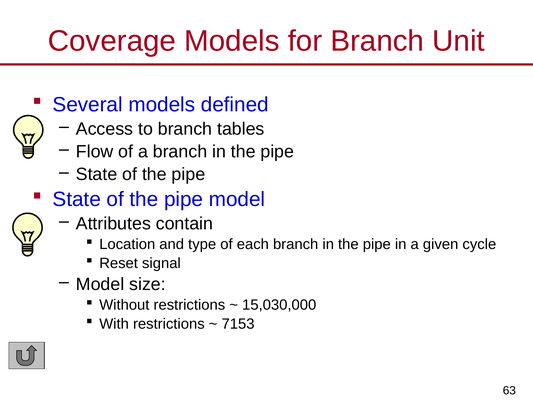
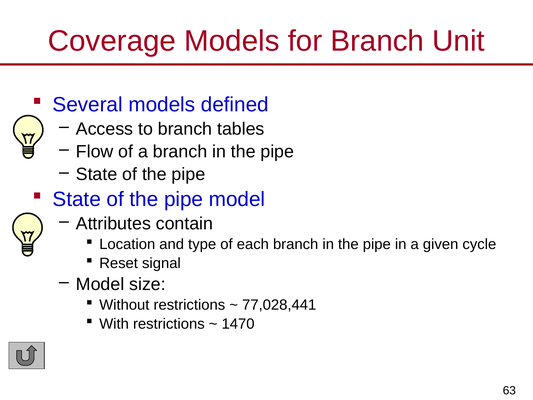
15,030,000: 15,030,000 -> 77,028,441 (279, 305)
7153: 7153 -> 1470 (238, 324)
